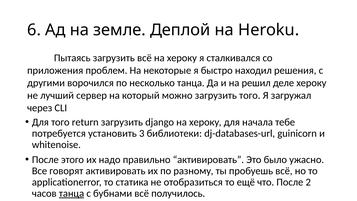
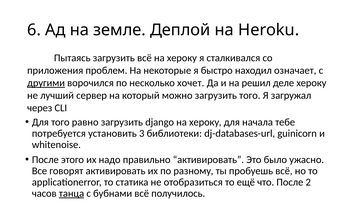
решения: решения -> означает (295, 70)
другими underline: none -> present (46, 83)
несколько танца: танца -> хочет (191, 83)
return: return -> равно (85, 122)
